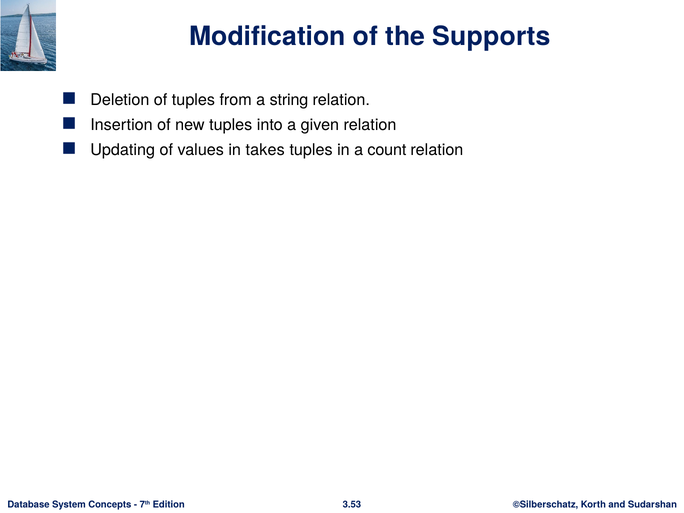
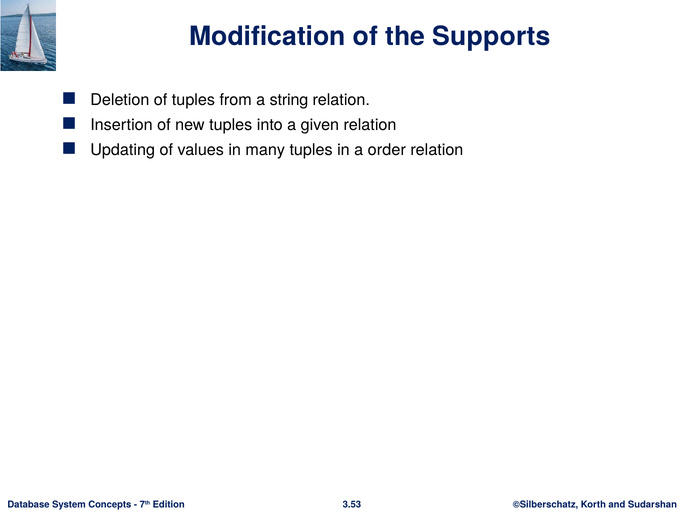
takes: takes -> many (265, 150)
count: count -> order (387, 150)
